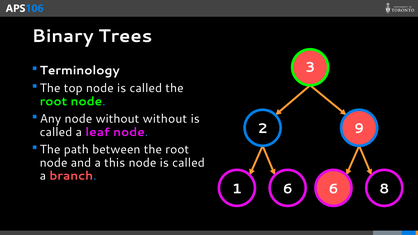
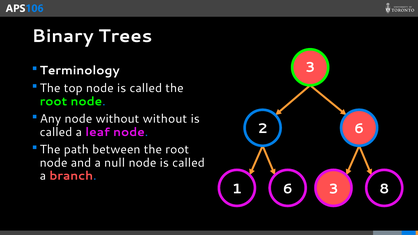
2 9: 9 -> 6 (359, 129)
this: this -> null (115, 163)
6 6: 6 -> 3 (333, 189)
